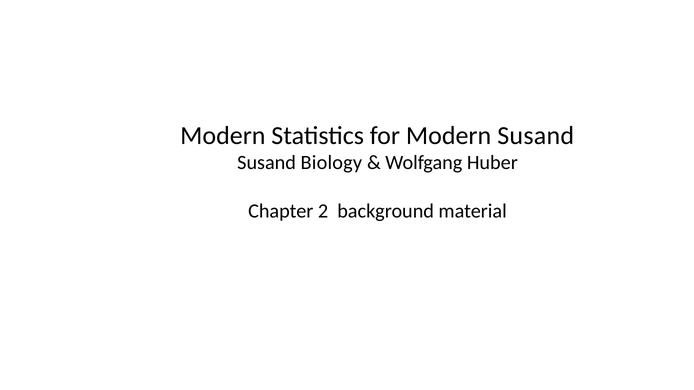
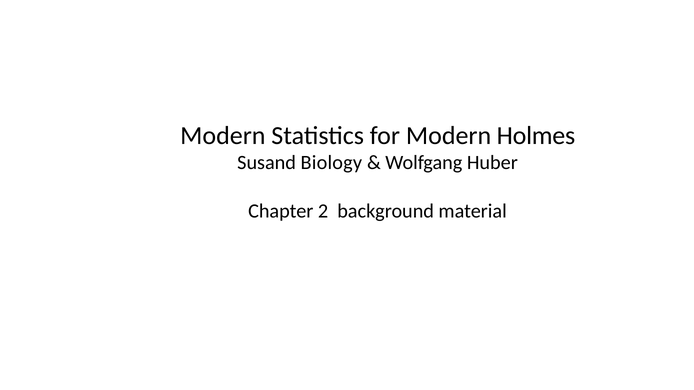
Modern Susand: Susand -> Holmes (536, 136)
